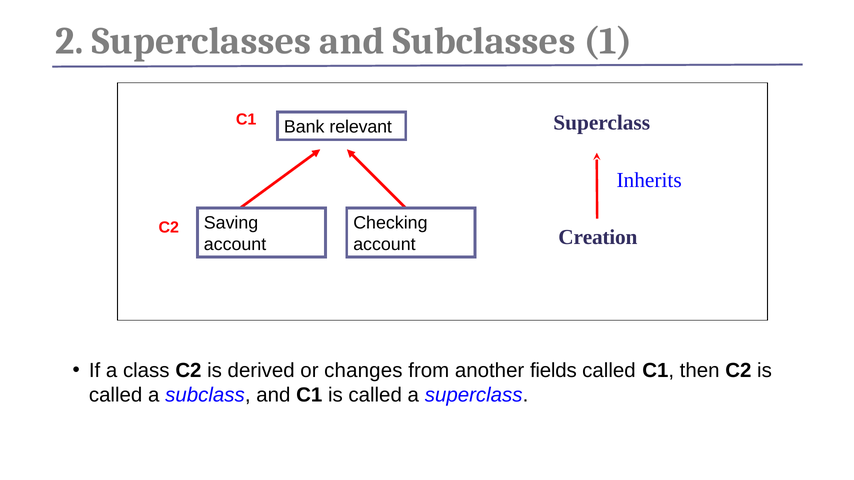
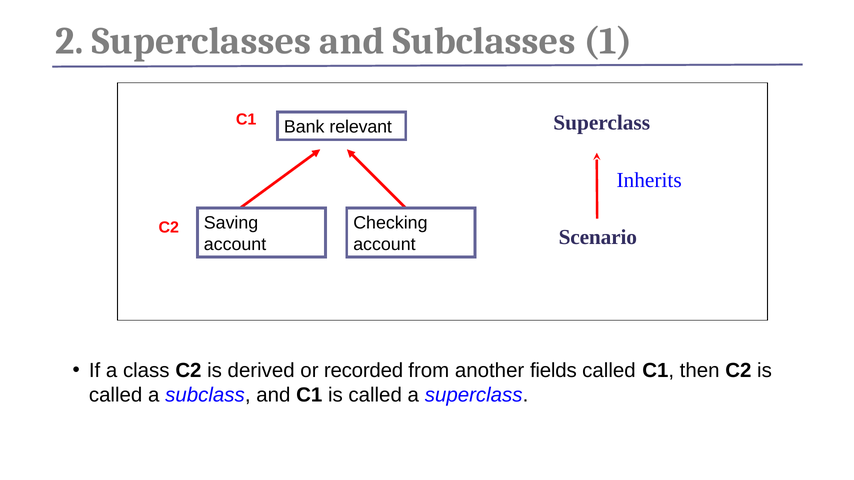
Creation: Creation -> Scenario (598, 237)
changes: changes -> recorded (364, 371)
